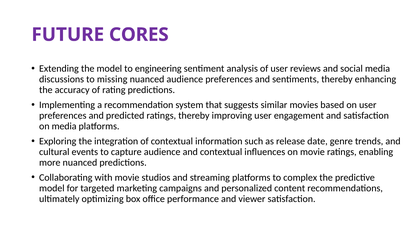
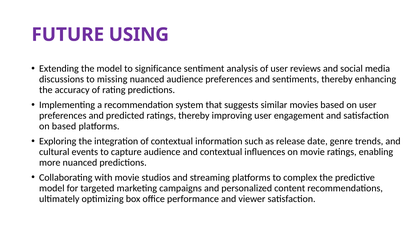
CORES: CORES -> USING (139, 35)
engineering: engineering -> significance (158, 69)
on media: media -> based (64, 126)
